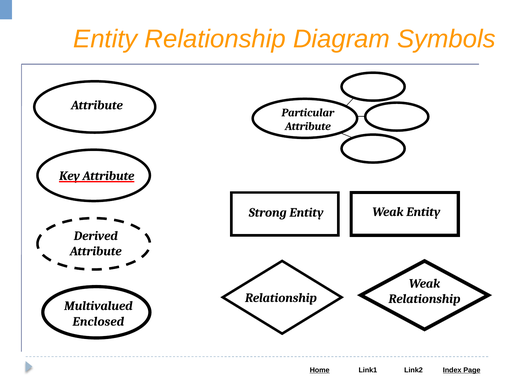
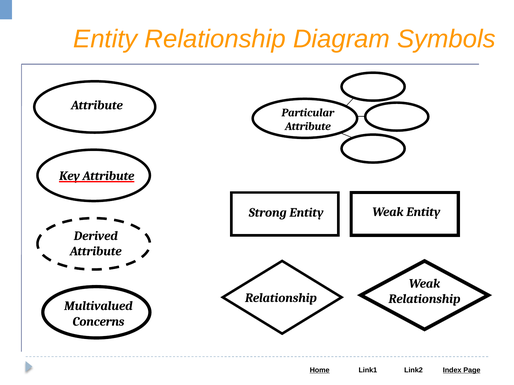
Enclosed: Enclosed -> Concerns (98, 322)
